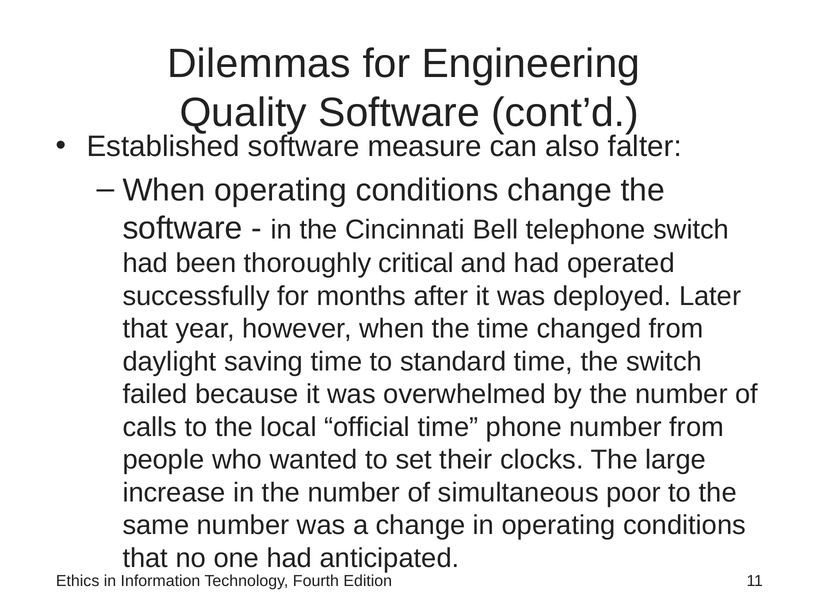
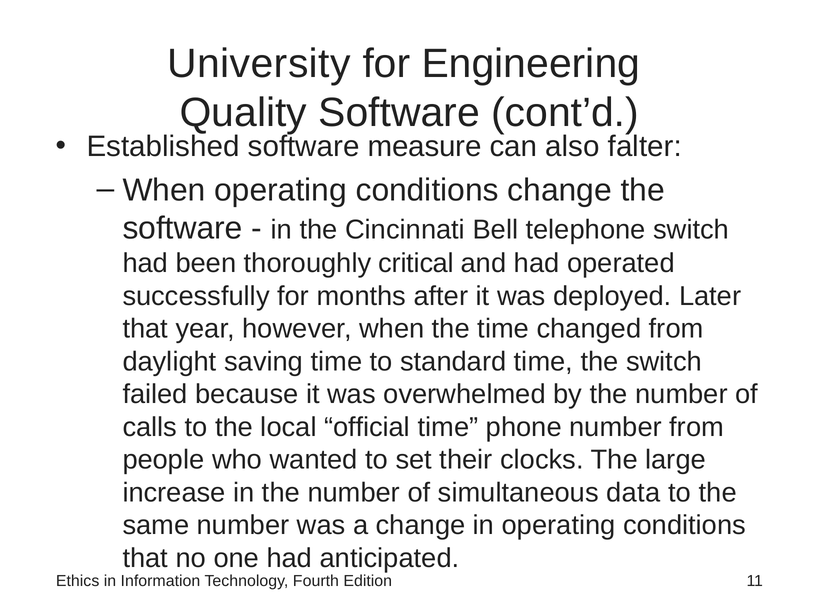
Dilemmas: Dilemmas -> University (259, 64)
poor: poor -> data (633, 493)
